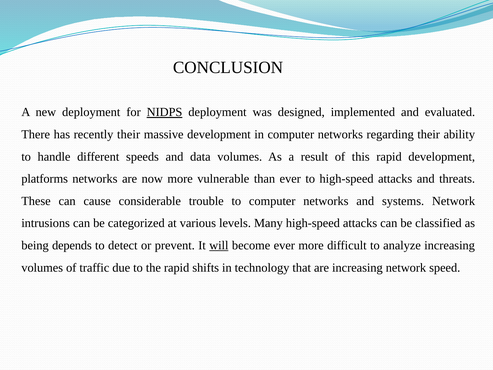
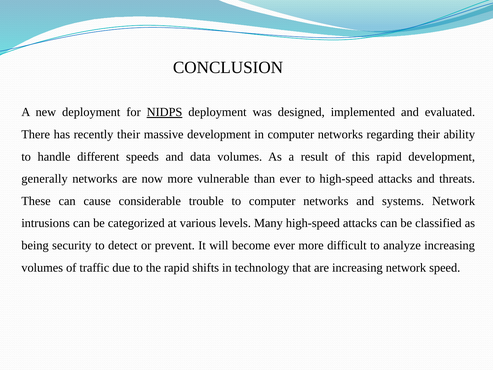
platforms: platforms -> generally (45, 179)
depends: depends -> security (72, 245)
will underline: present -> none (219, 245)
